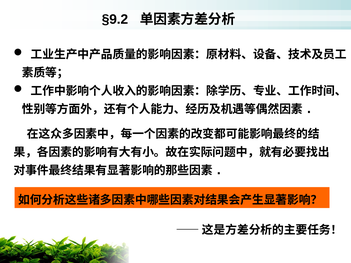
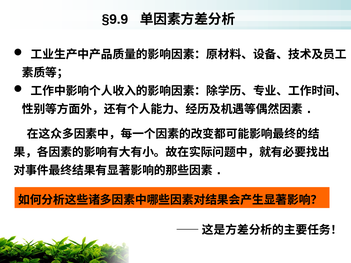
§9.2: §9.2 -> §9.9 (115, 19)
